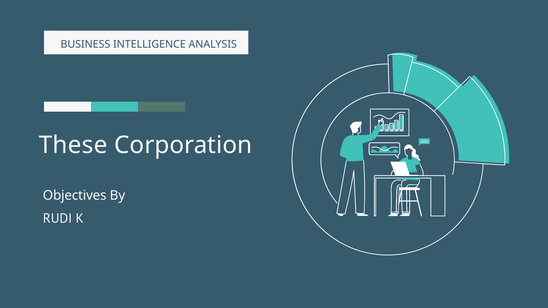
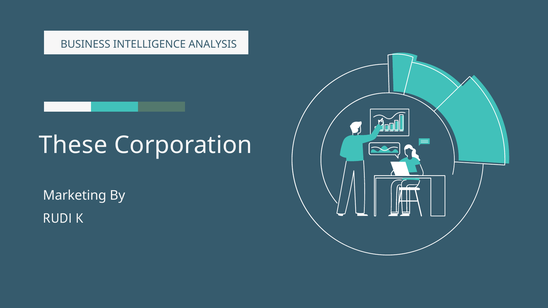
Objectives: Objectives -> Marketing (75, 196)
